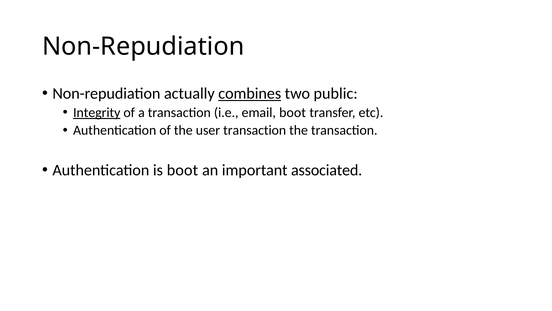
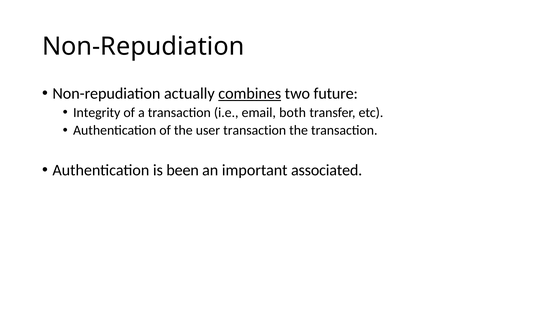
public: public -> future (336, 93)
Integrity underline: present -> none (97, 112)
email boot: boot -> both (293, 112)
is boot: boot -> been (183, 170)
